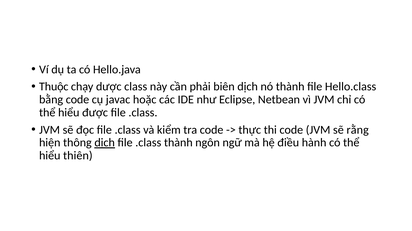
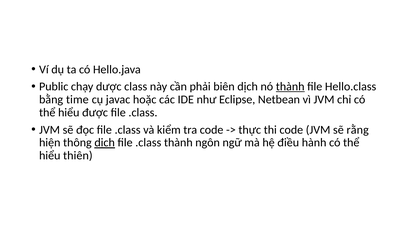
Thuộc: Thuộc -> Public (54, 87)
thành underline: none -> present (290, 87)
bằng code: code -> time (77, 100)
